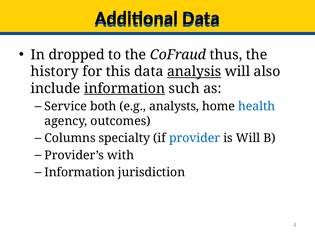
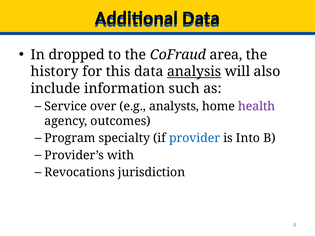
thus: thus -> area (226, 55)
information underline: present -> none (125, 88)
both: both -> over (103, 107)
health colour: blue -> purple (257, 107)
Columns: Columns -> Program (70, 138)
is Will: Will -> Into (248, 138)
Information: Information -> Revocations (80, 173)
